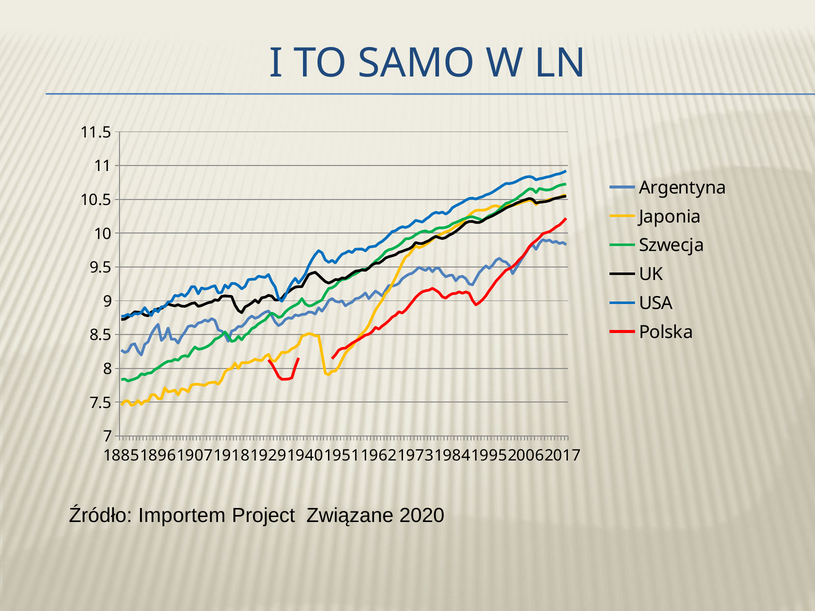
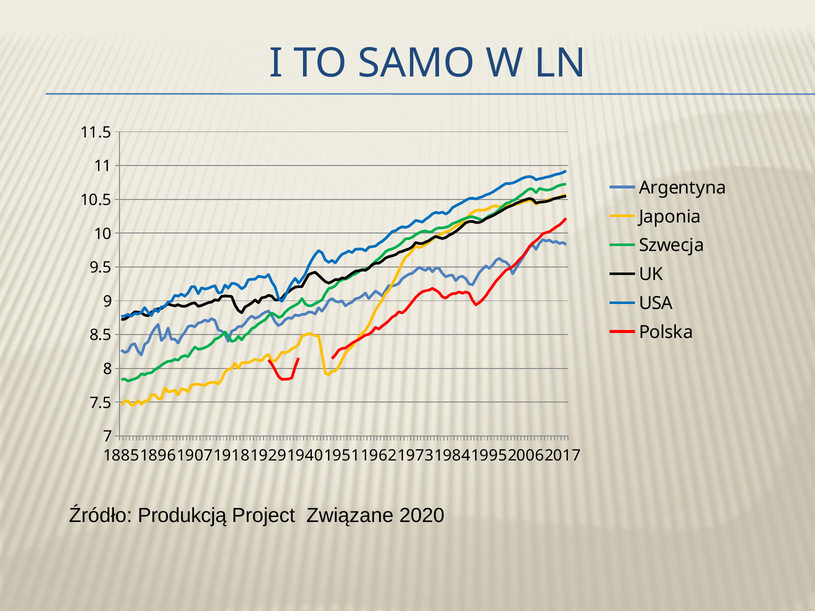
Importem: Importem -> Produkcją (182, 516)
